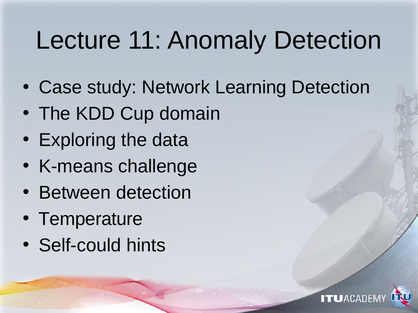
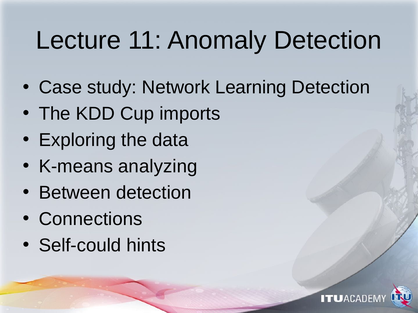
domain: domain -> imports (190, 114)
challenge: challenge -> analyzing (158, 167)
Temperature: Temperature -> Connections (91, 219)
